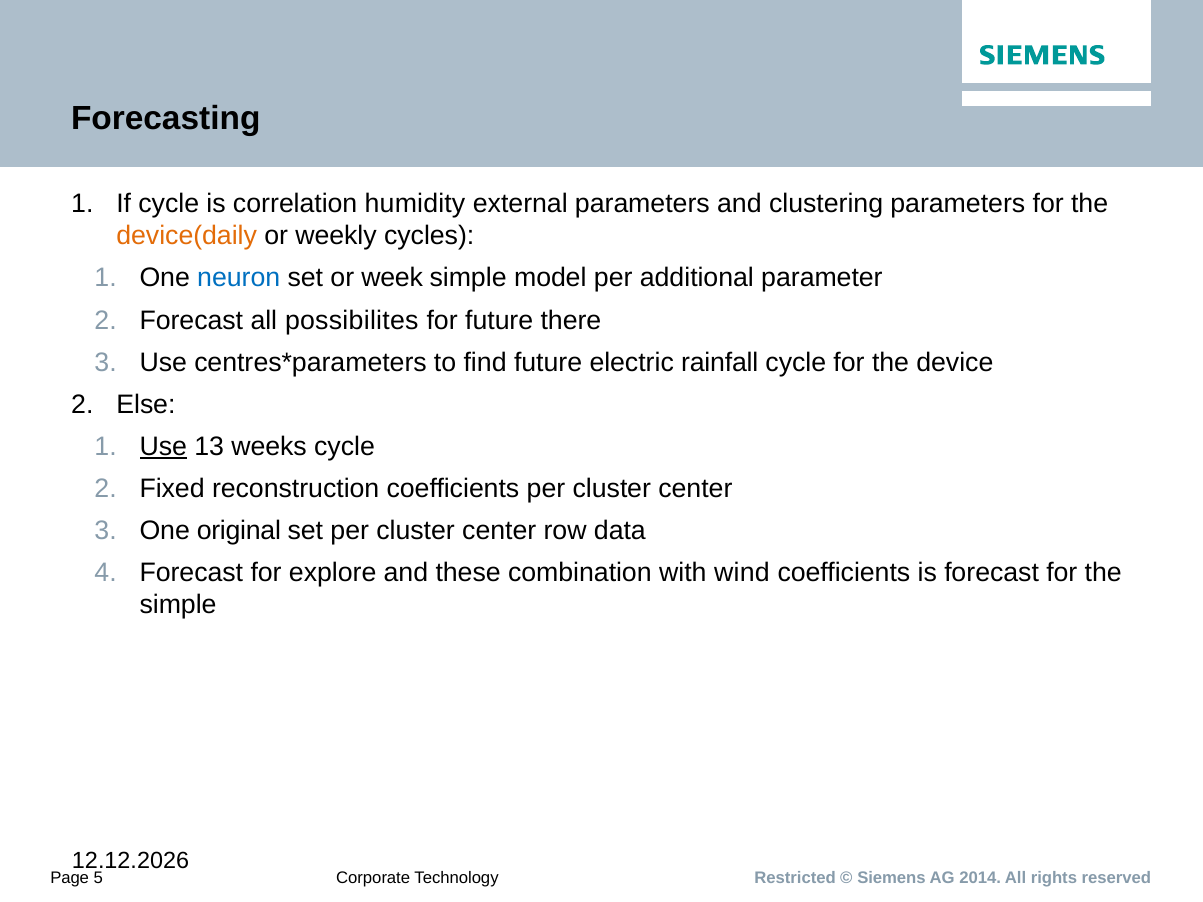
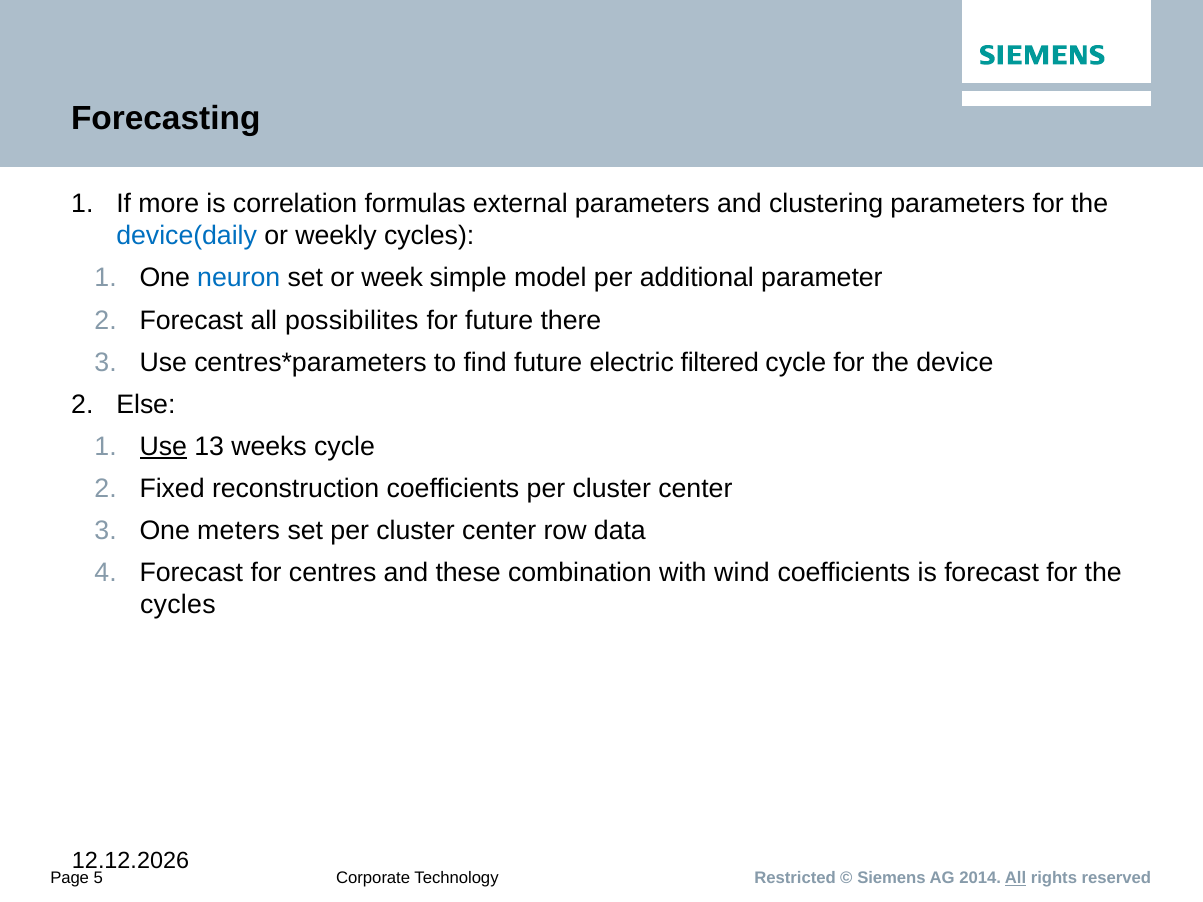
If cycle: cycle -> more (169, 204)
humidity: humidity -> formulas (415, 204)
device(daily colour: orange -> blue (187, 236)
rainfall: rainfall -> filtered (720, 362)
original: original -> meters (239, 531)
explore: explore -> centres (333, 573)
simple: simple -> cycles (178, 605)
All underline: none -> present (1016, 878)
